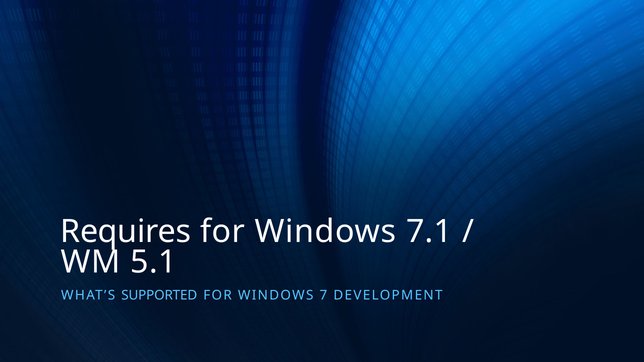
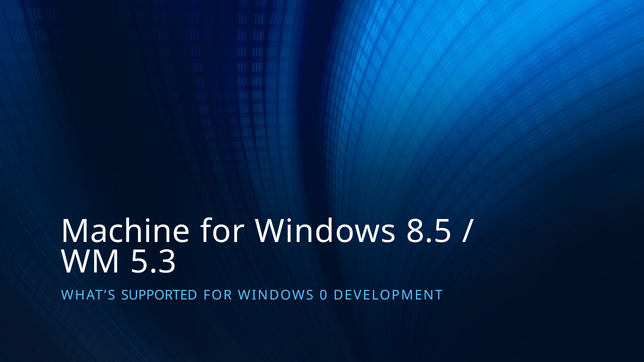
Requires: Requires -> Machine (126, 232)
7.1: 7.1 -> 8.5 (429, 232)
5.1: 5.1 -> 5.3 (153, 263)
7: 7 -> 0 (323, 295)
